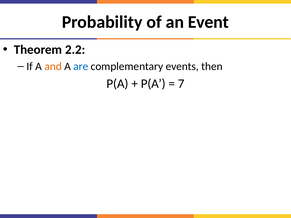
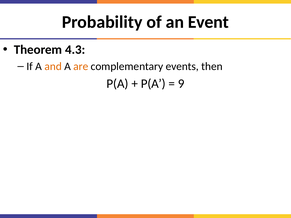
2.2: 2.2 -> 4.3 (75, 50)
are colour: blue -> orange (81, 66)
7: 7 -> 9 (181, 84)
